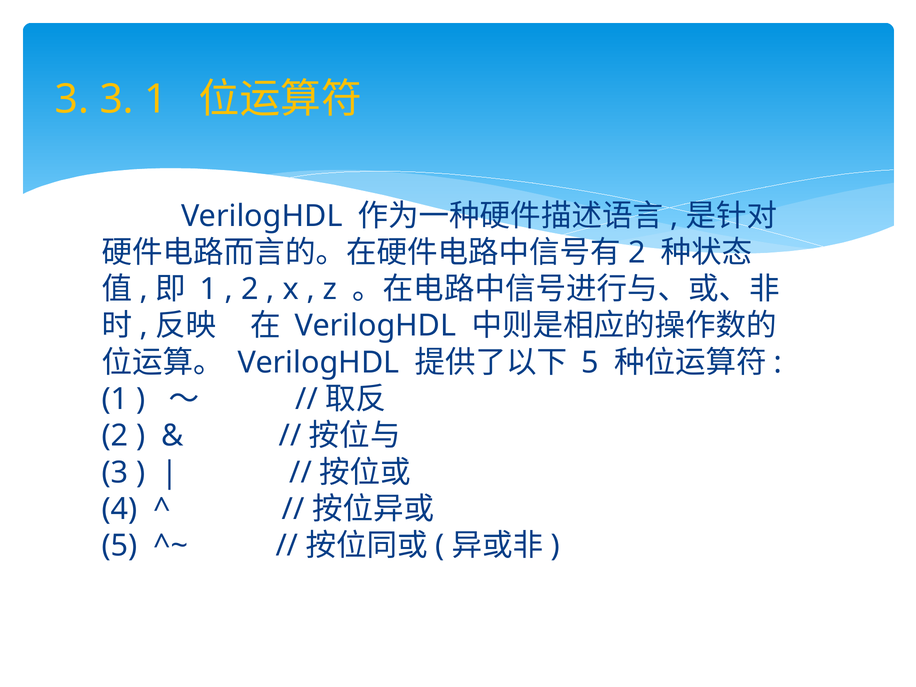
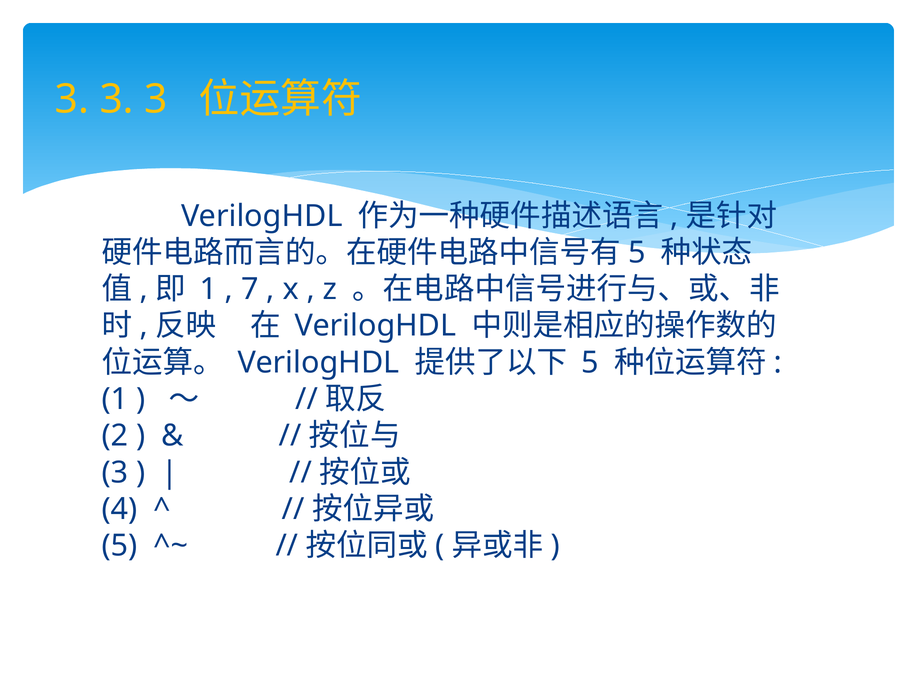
3 3 1: 1 -> 3 (156, 99)
2: 2 -> 5 (637, 253)
2: 2 -> 7 (250, 289)
